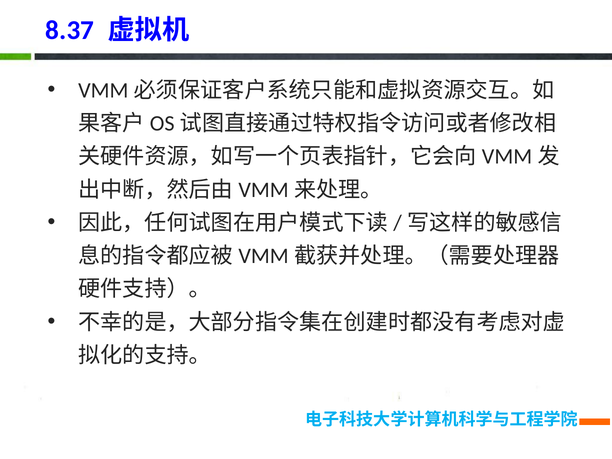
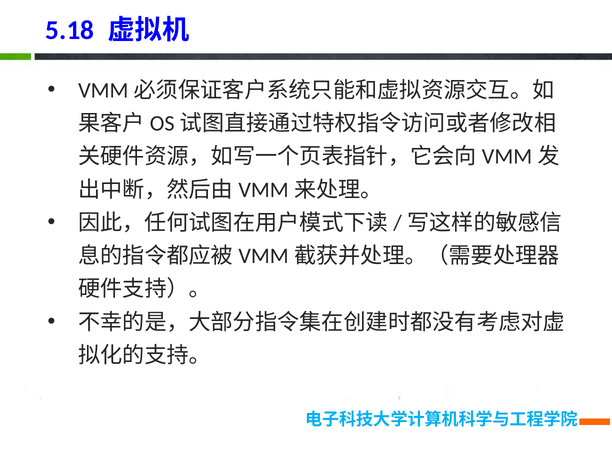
8.37: 8.37 -> 5.18 (70, 30)
